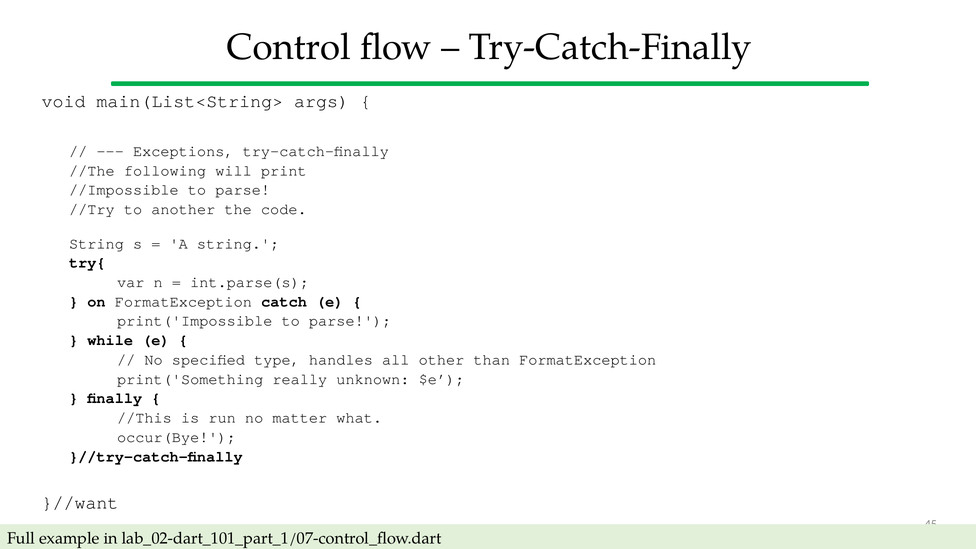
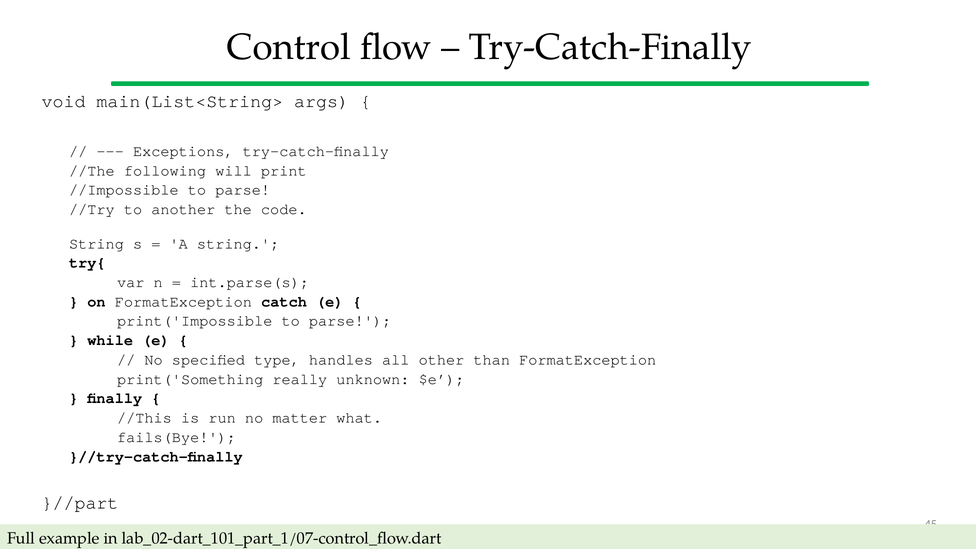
occur(Bye: occur(Bye -> fails(Bye (176, 437)
}//want: }//want -> }//part (80, 503)
